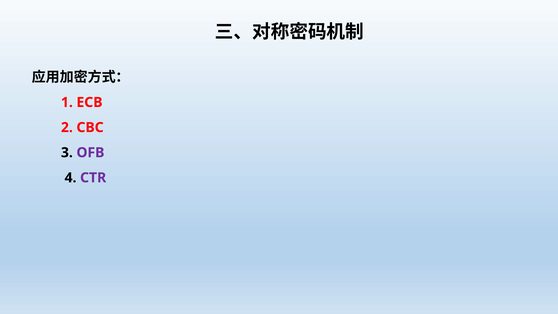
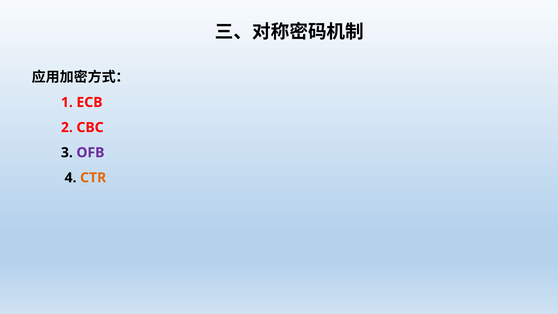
CTR colour: purple -> orange (93, 178)
